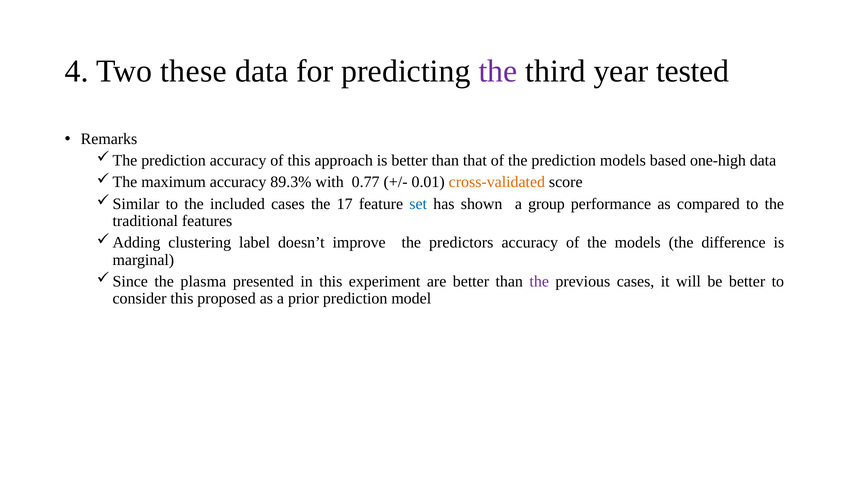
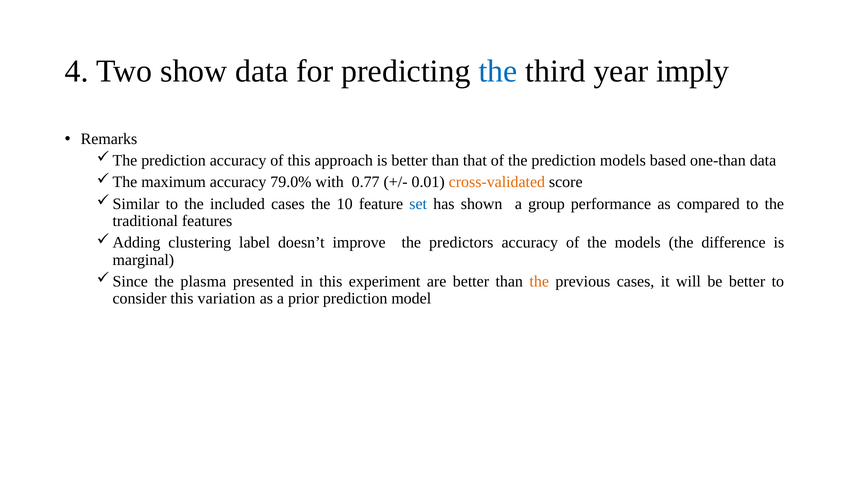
these: these -> show (194, 71)
the colour: purple -> blue (498, 71)
tested: tested -> imply (693, 71)
one-high: one-high -> one-than (718, 161)
89.3%: 89.3% -> 79.0% (291, 182)
17: 17 -> 10 (345, 204)
the colour: purple -> orange (539, 282)
proposed: proposed -> variation (226, 299)
